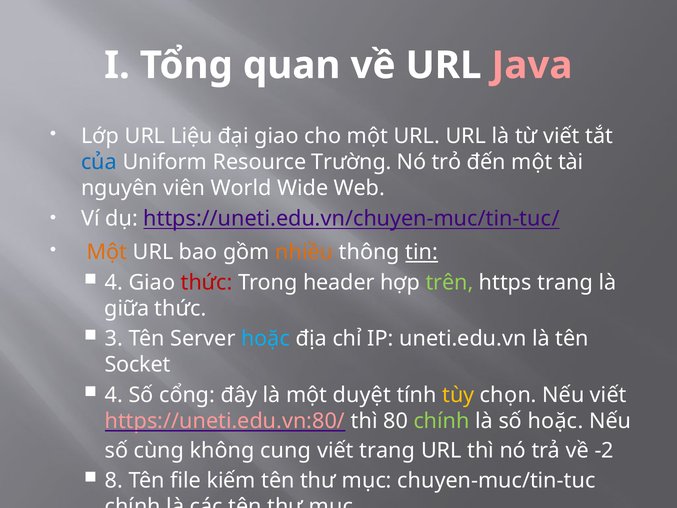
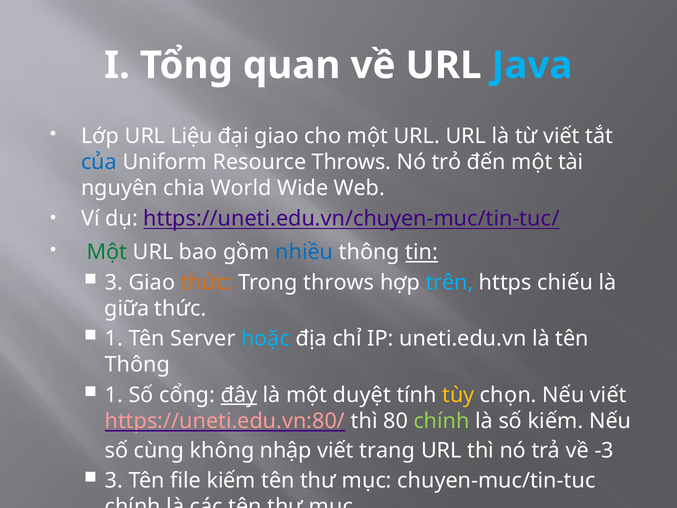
Java colour: pink -> light blue (532, 65)
Resource Trường: Trường -> Throws (351, 162)
viên: viên -> chia (184, 188)
Một colour: orange -> green (107, 252)
nhiều colour: orange -> blue (304, 252)
4: 4 -> 3 (114, 282)
thức colour: red -> orange (207, 282)
Trong header: header -> throws (339, 282)
trên colour: light green -> light blue (450, 282)
https trang: trang -> chiếu (565, 282)
3: 3 -> 1 (114, 339)
Socket: Socket -> Thông (137, 365)
4: 4 -> 1 (114, 395)
đây underline: none -> present (239, 395)
số hoặc: hoặc -> kiếm (556, 421)
cung: cung -> nhập (286, 450)
-2: -2 -> -3 (604, 450)
8: 8 -> 3 (114, 480)
